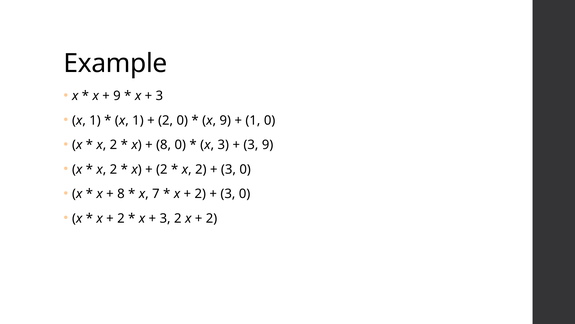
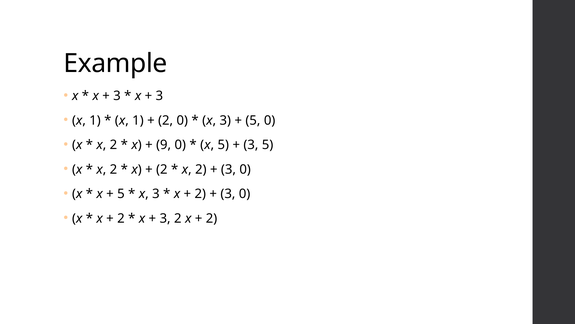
9: 9 -> 3 (117, 96)
9: 9 -> 3 (225, 120)
1: 1 -> 5 (253, 120)
8: 8 -> 9 (164, 145)
x 3: 3 -> 5 (223, 145)
3 9: 9 -> 5 (268, 145)
8: 8 -> 5 (121, 194)
7: 7 -> 3 (156, 194)
